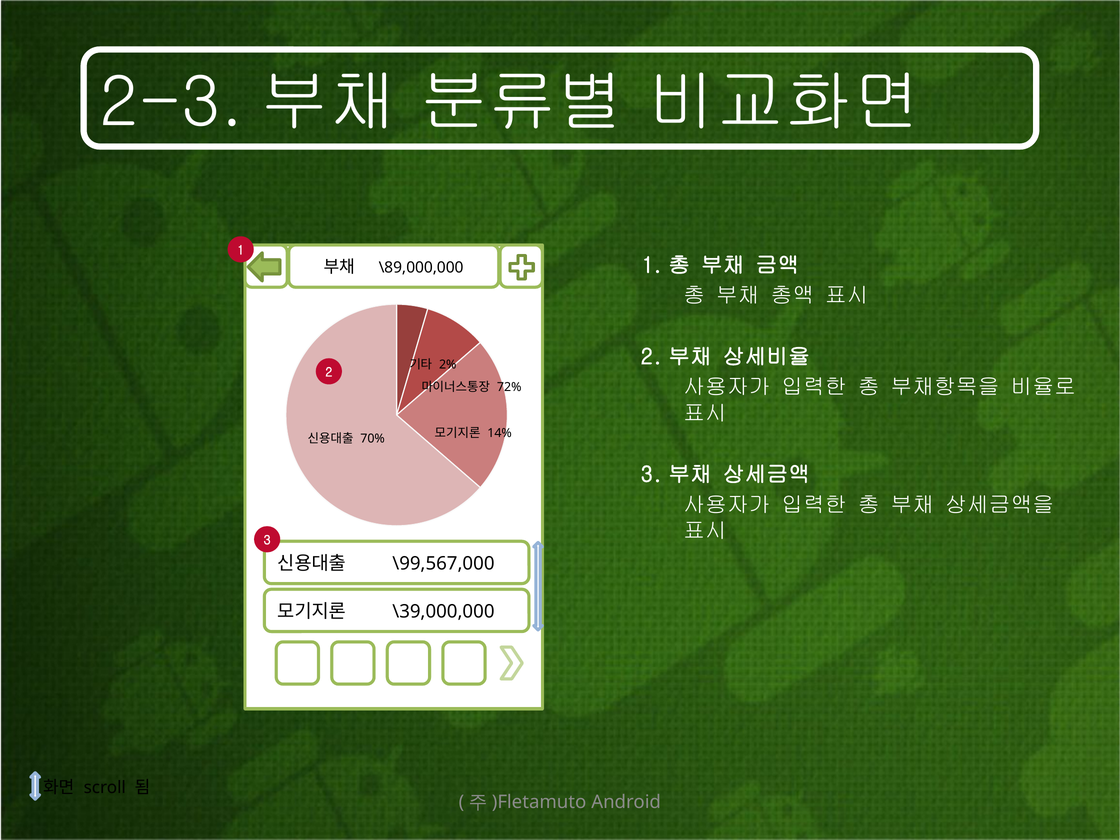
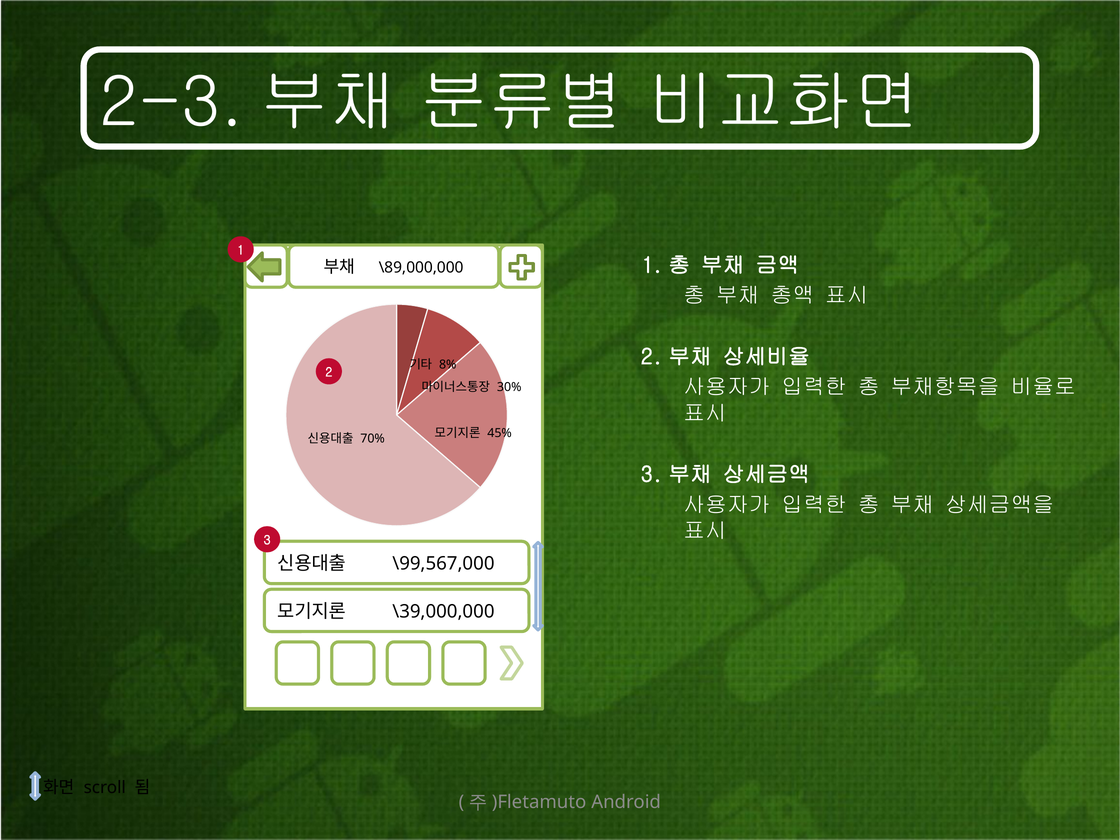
2%: 2% -> 8% (448, 365)
72%: 72% -> 30% (509, 387)
14%: 14% -> 45% (500, 433)
